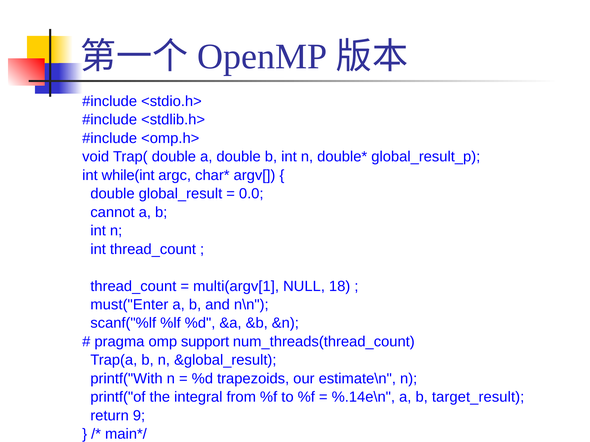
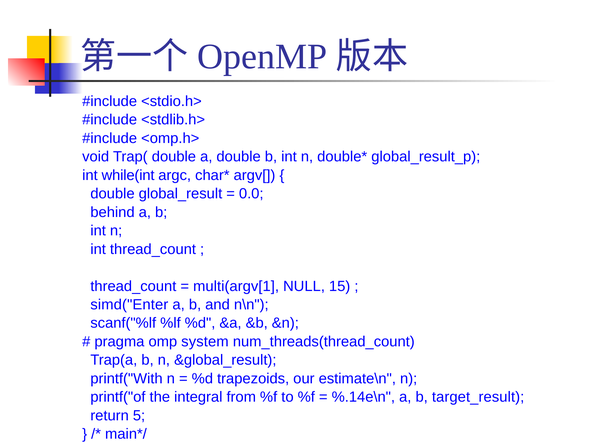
cannot: cannot -> behind (112, 212)
18: 18 -> 15 (340, 286)
must("Enter: must("Enter -> simd("Enter (129, 305)
support: support -> system (205, 342)
9: 9 -> 5 (139, 416)
